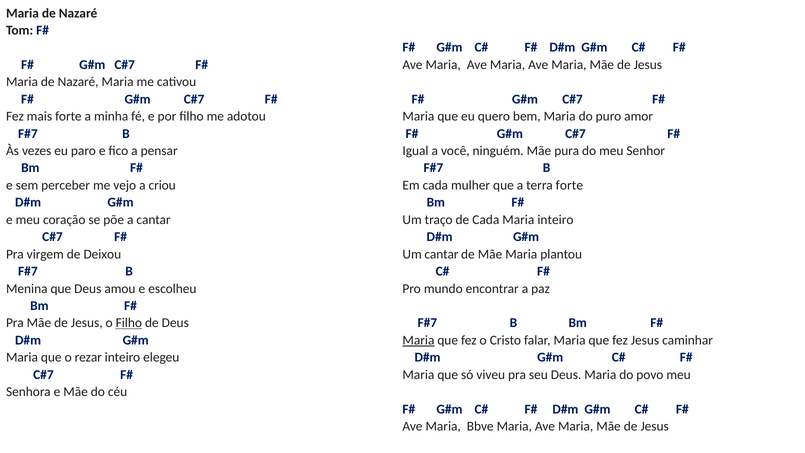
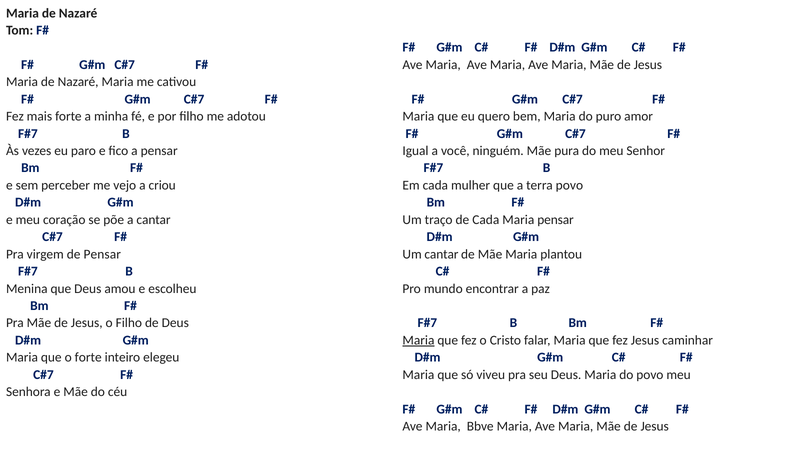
terra forte: forte -> povo (569, 185)
Maria inteiro: inteiro -> pensar (556, 220)
de Deixou: Deixou -> Pensar (102, 254)
Filho underline: present -> none (129, 323)
o rezar: rezar -> forte (88, 357)
